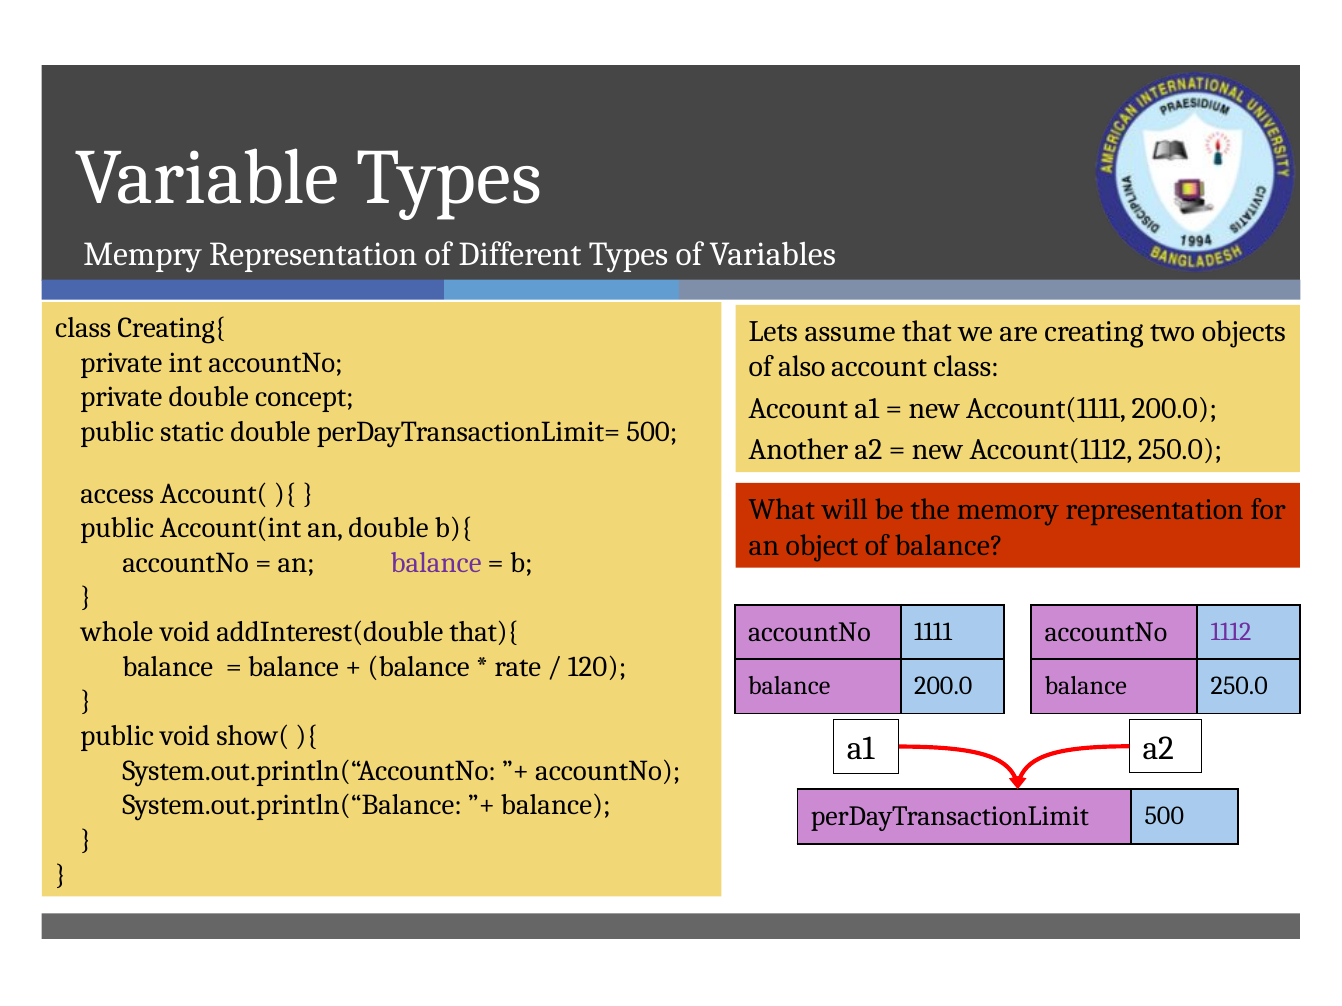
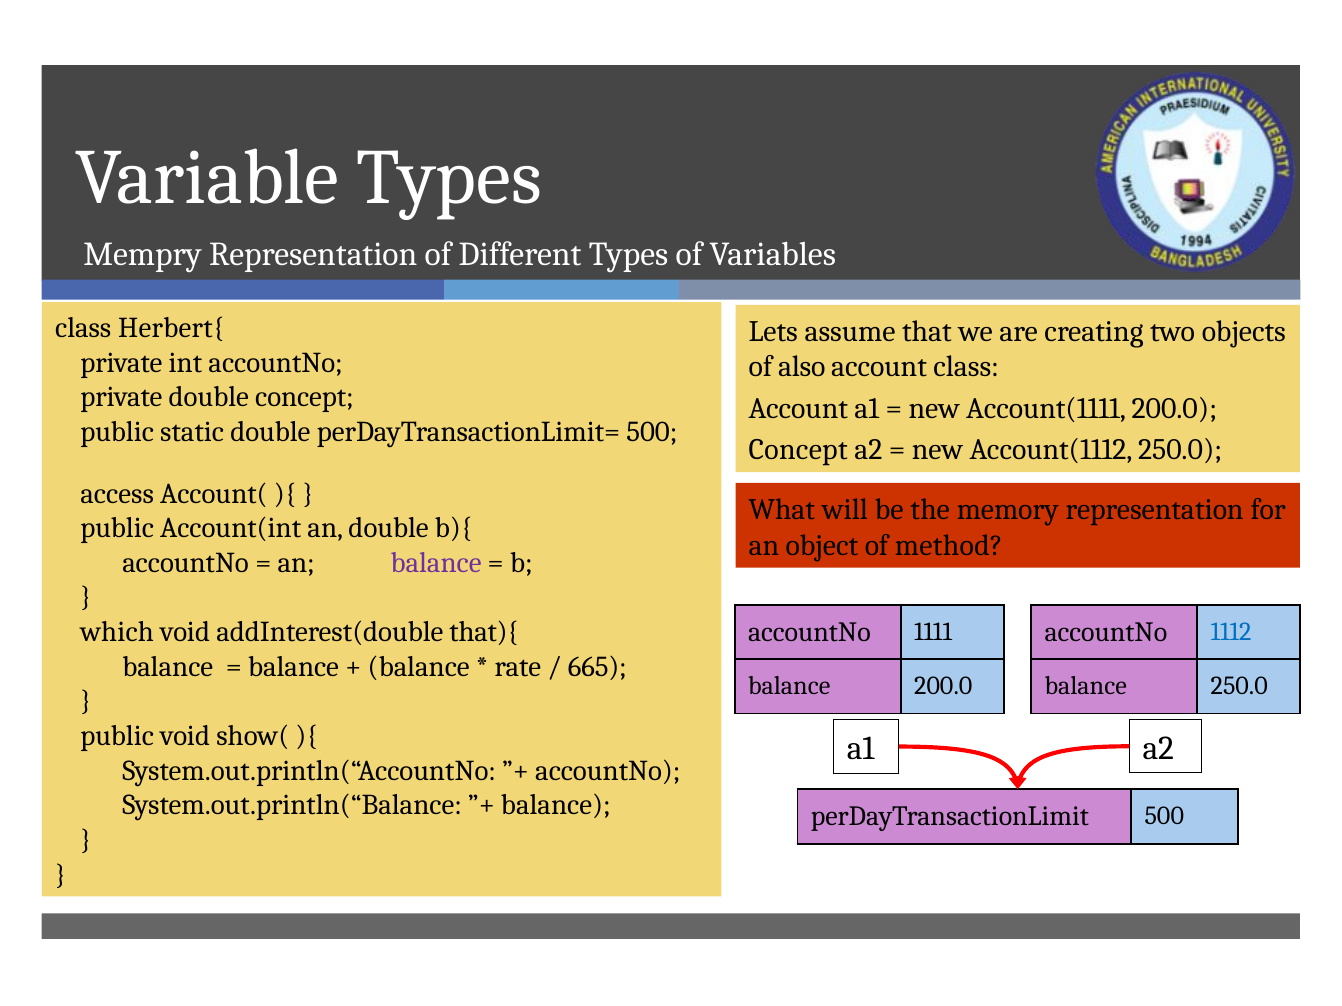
Creating{: Creating{ -> Herbert{ (171, 328)
Another: Another -> Concept (798, 450)
of balance: balance -> method (949, 545)
whole: whole -> which (117, 632)
1112 colour: purple -> blue (1231, 632)
120: 120 -> 665 (597, 667)
